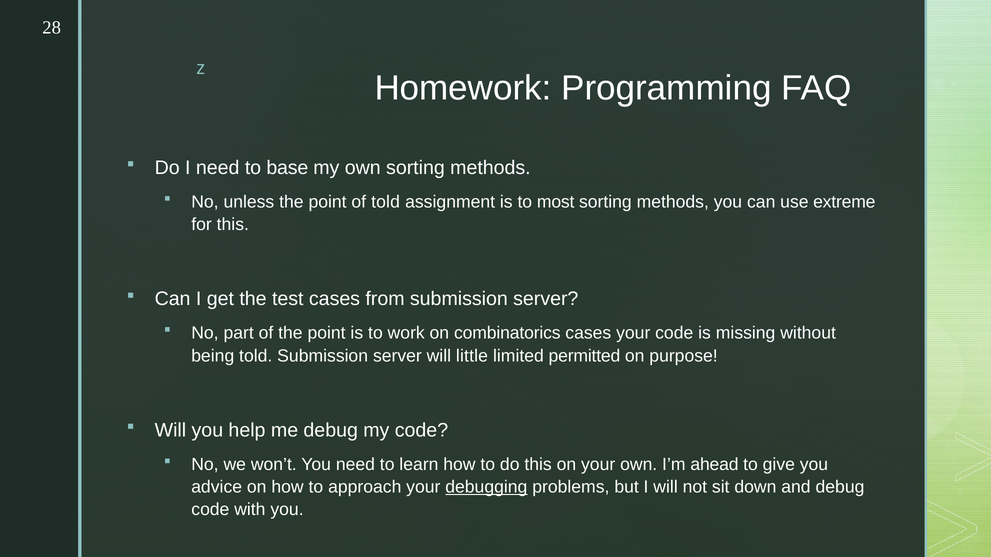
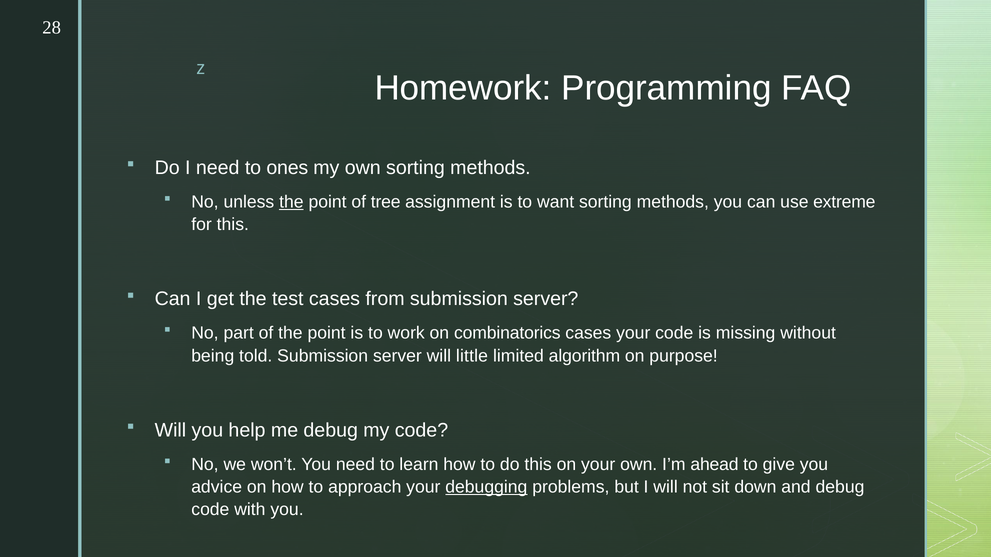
base: base -> ones (287, 168)
the underline: none -> present (291, 202)
of told: told -> tree (386, 202)
most: most -> want (556, 202)
permitted: permitted -> algorithm (584, 356)
